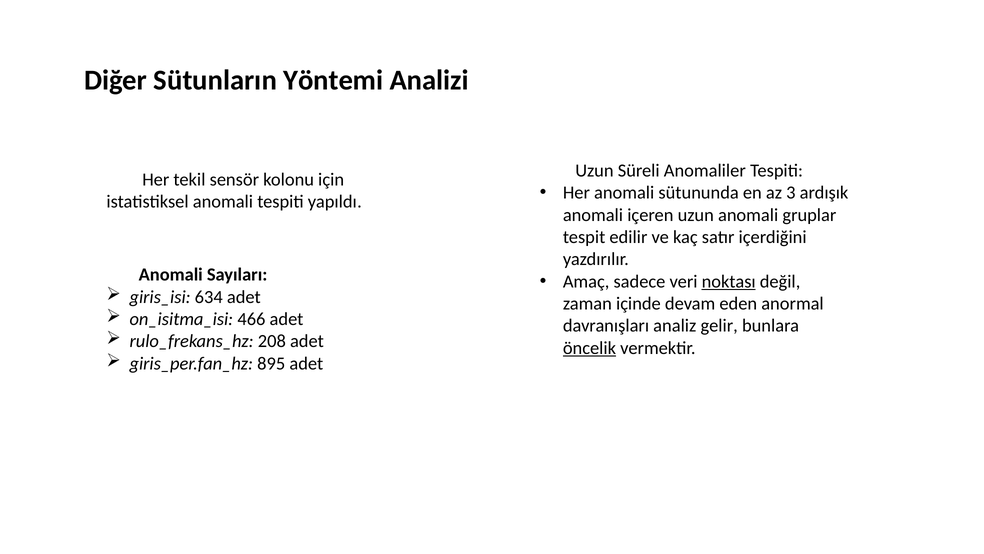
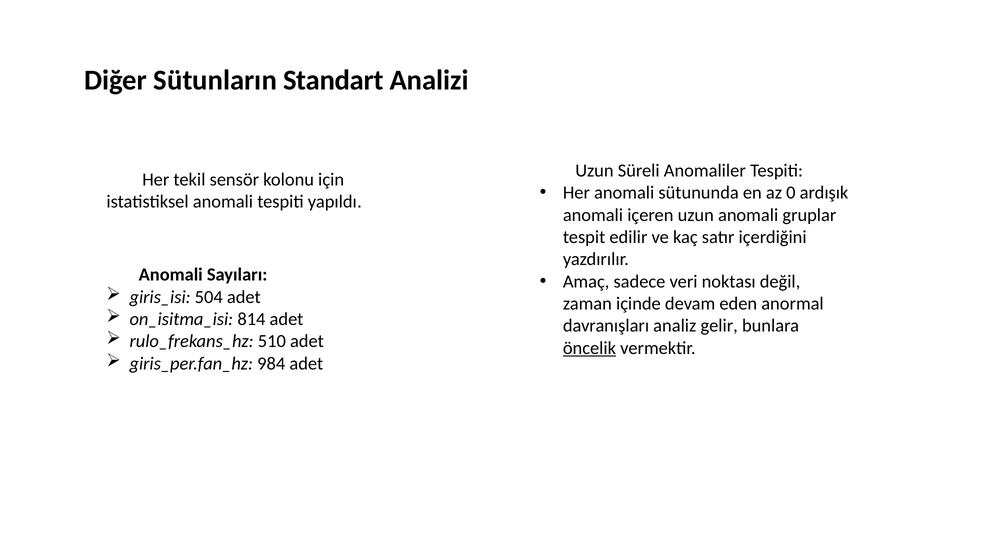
Yöntemi: Yöntemi -> Standart (333, 80)
3: 3 -> 0 (791, 193)
noktası underline: present -> none (729, 281)
634: 634 -> 504 (209, 297)
466: 466 -> 814 (251, 319)
208: 208 -> 510 (272, 341)
895: 895 -> 984 (271, 363)
